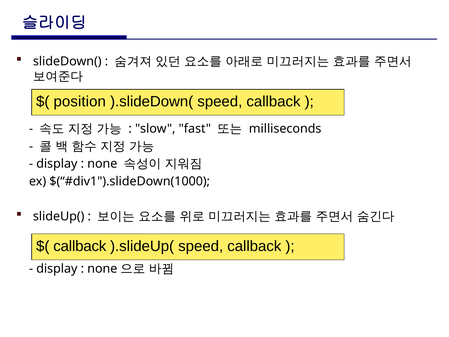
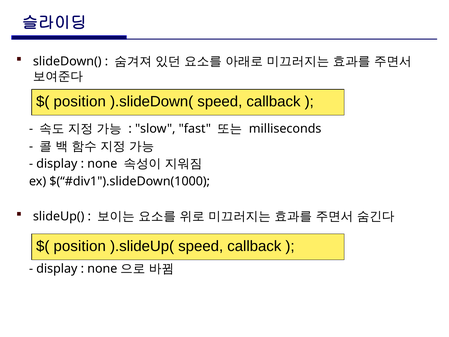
callback: callback -> position (80, 246)
